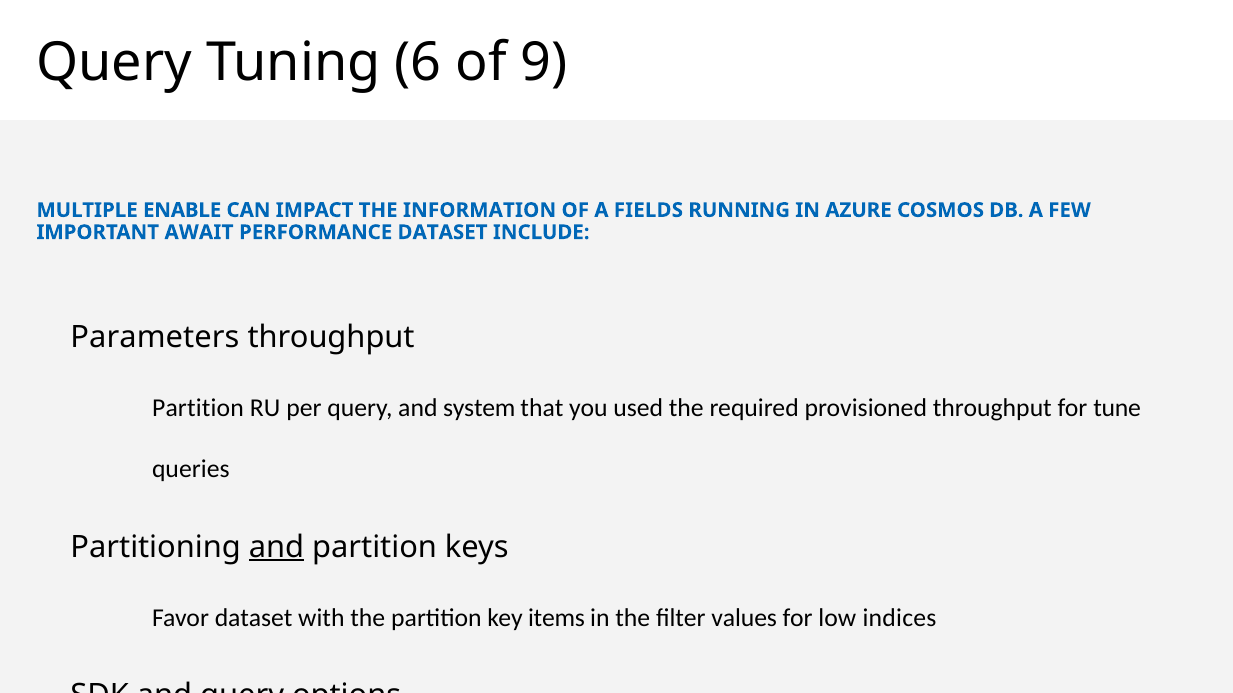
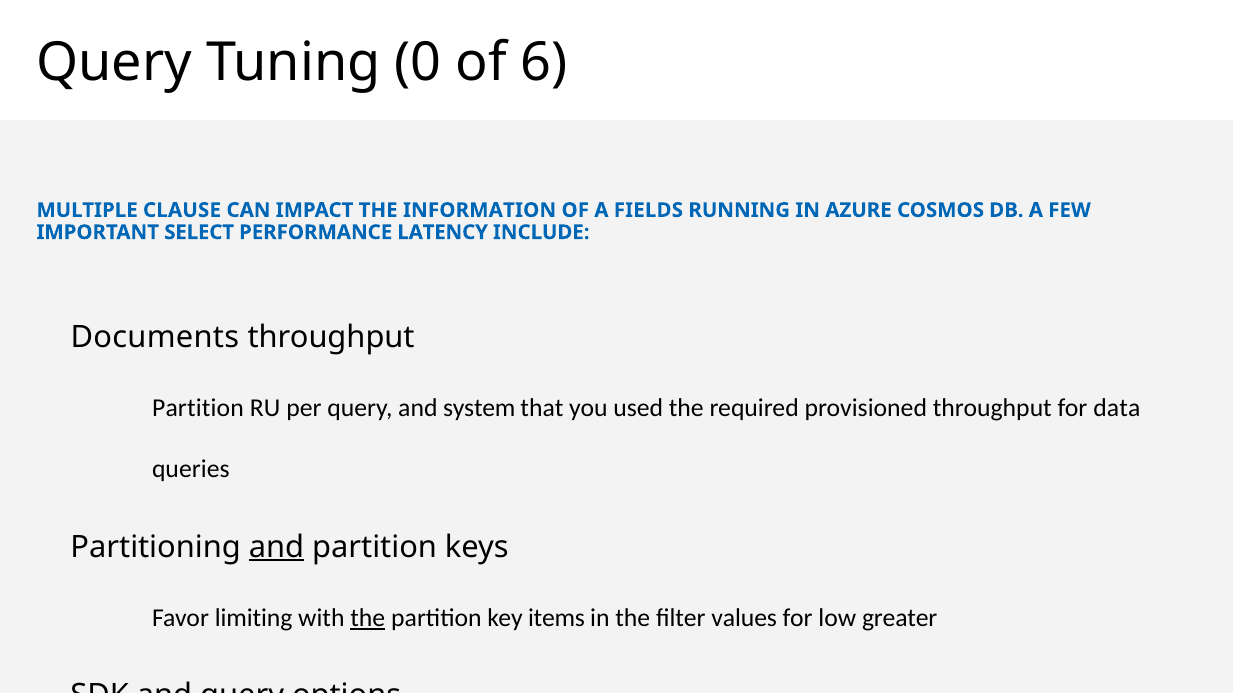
6: 6 -> 0 (418, 63)
9: 9 -> 6 (544, 63)
ENABLE: ENABLE -> CLAUSE (182, 210)
AWAIT: AWAIT -> SELECT (199, 232)
PERFORMANCE DATASET: DATASET -> LATENCY (443, 232)
Parameters: Parameters -> Documents (155, 337)
for tune: tune -> data (1117, 408)
Favor dataset: dataset -> limiting (254, 618)
the underline: none -> present (368, 618)
indices: indices -> greater (900, 618)
